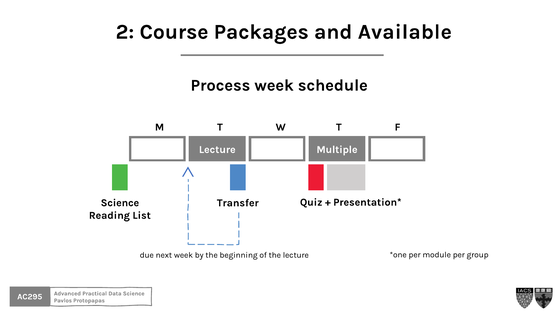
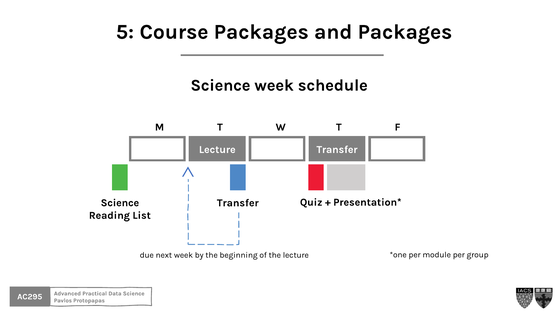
2: 2 -> 5 (125, 32)
and Available: Available -> Packages (405, 32)
Process: Process -> Science (220, 85)
Lecture Multiple: Multiple -> Transfer (337, 149)
